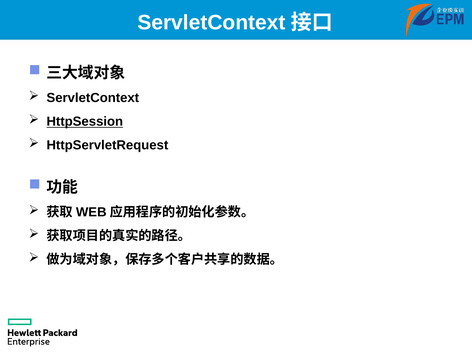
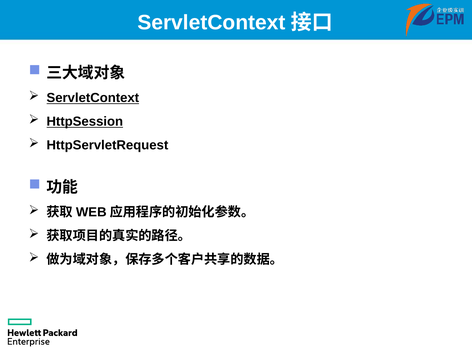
ServletContext underline: none -> present (93, 98)
